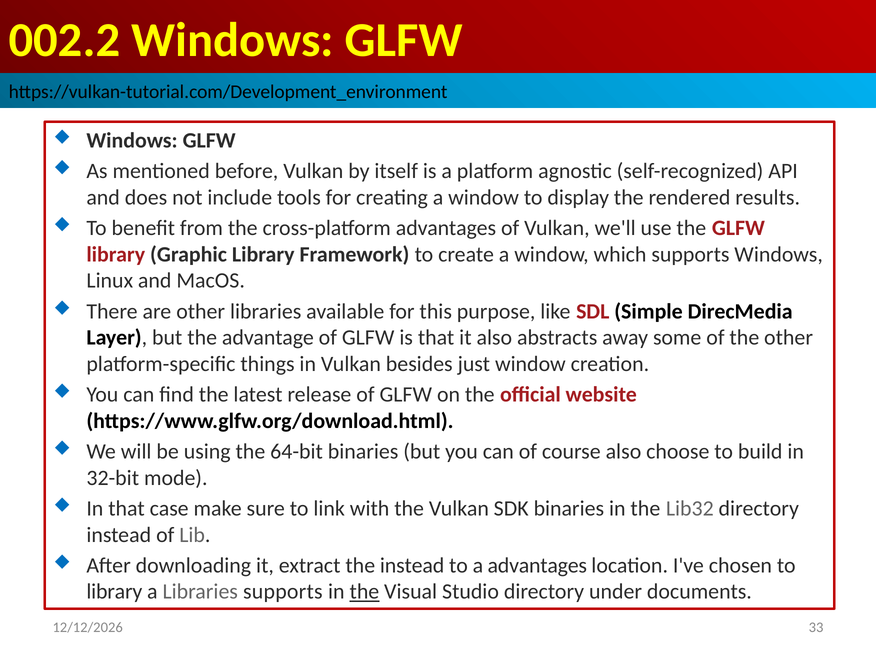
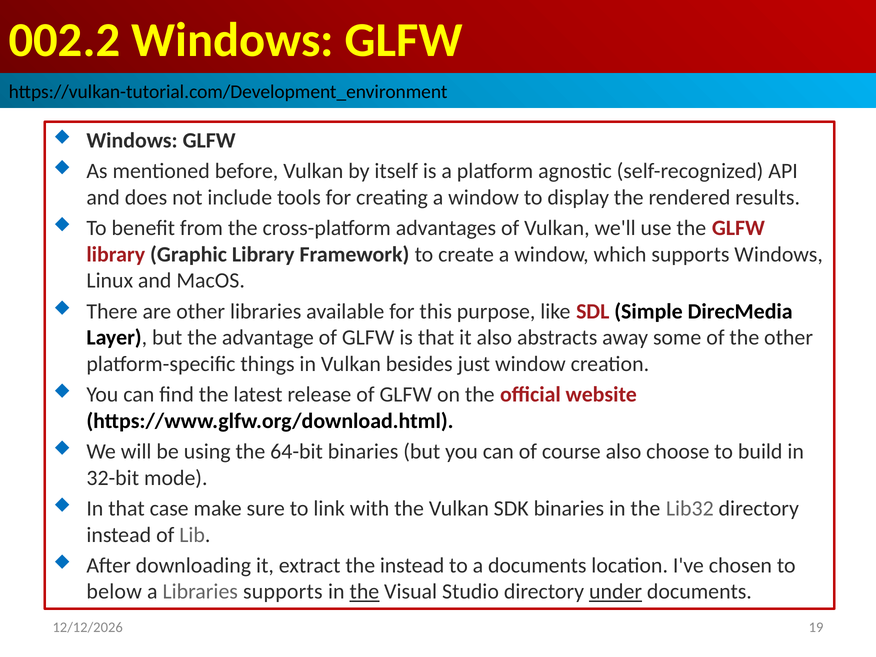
a advantages: advantages -> documents (537, 565)
library: library -> below (114, 592)
under underline: none -> present (616, 592)
33: 33 -> 19 (816, 627)
